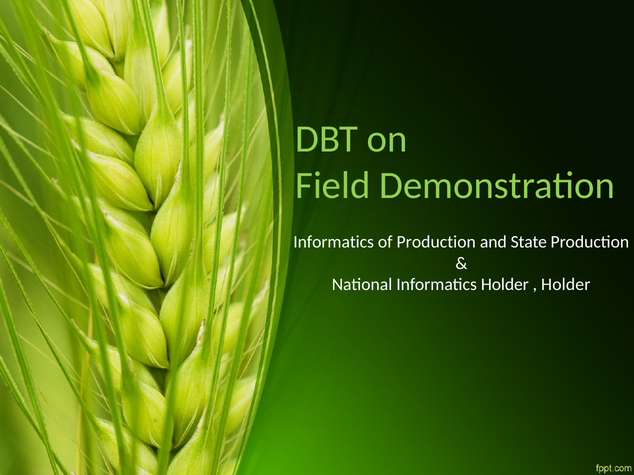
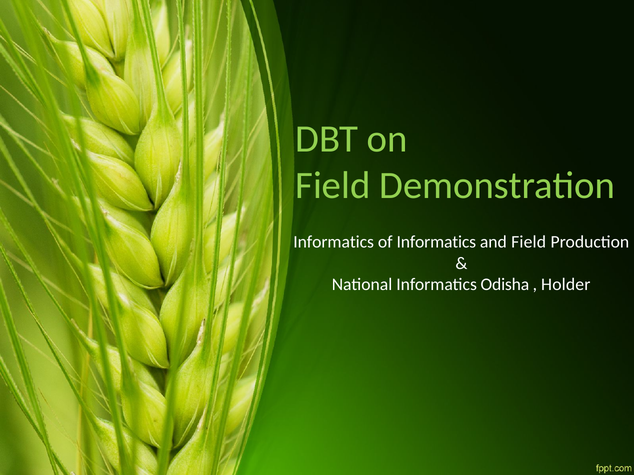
of Production: Production -> Informatics (436, 242)
and State: State -> Field (529, 242)
Informatics Holder: Holder -> Odisha (505, 285)
